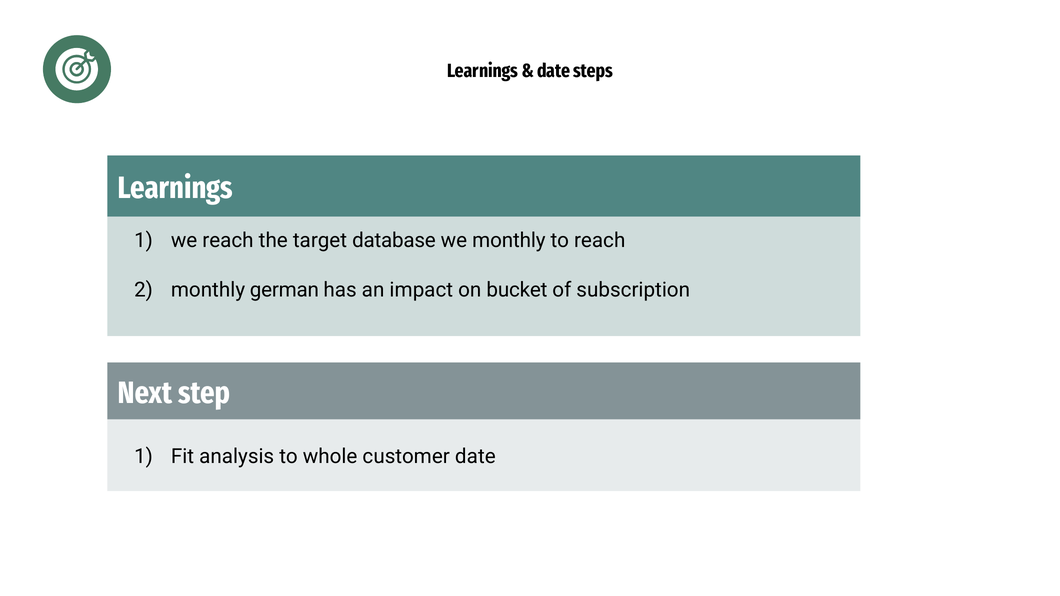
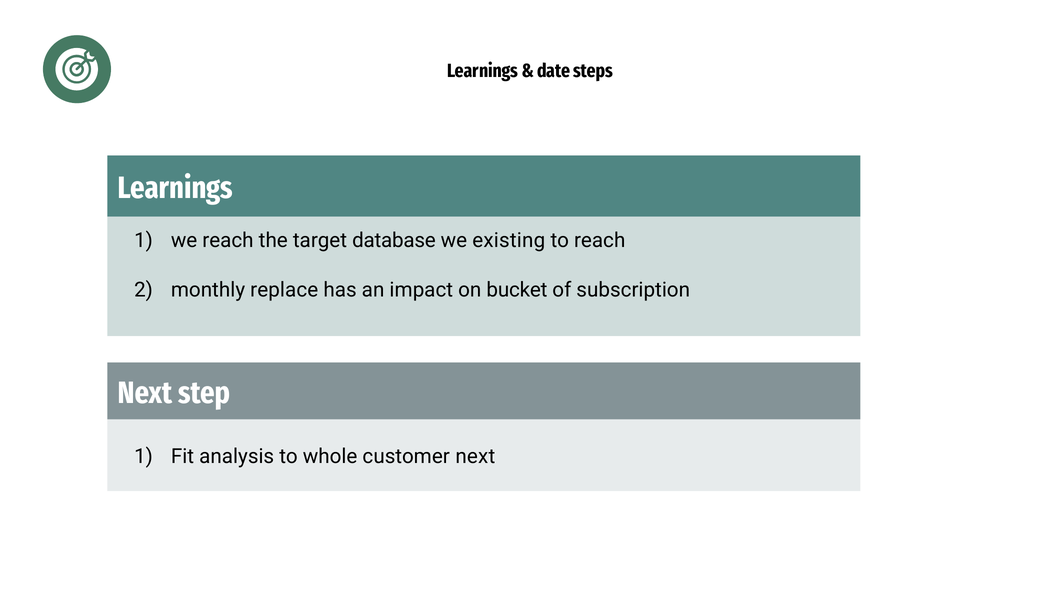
we monthly: monthly -> existing (509, 241)
german: german -> replace (284, 290)
customer date: date -> next (475, 457)
